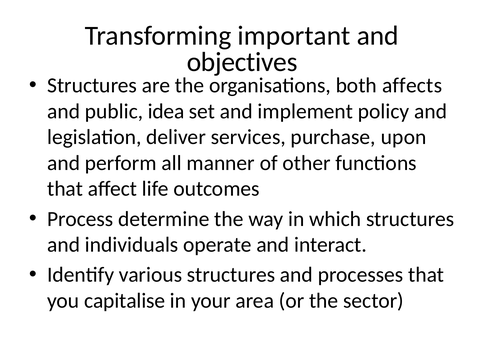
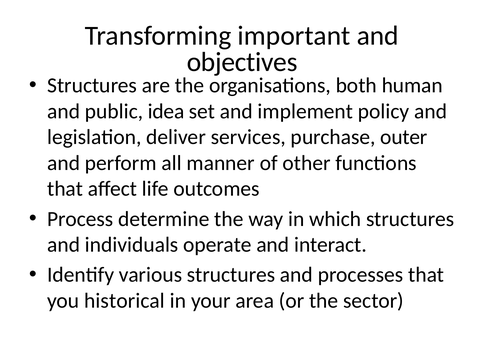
affects: affects -> human (412, 85)
upon: upon -> outer (404, 137)
capitalise: capitalise -> historical (125, 301)
